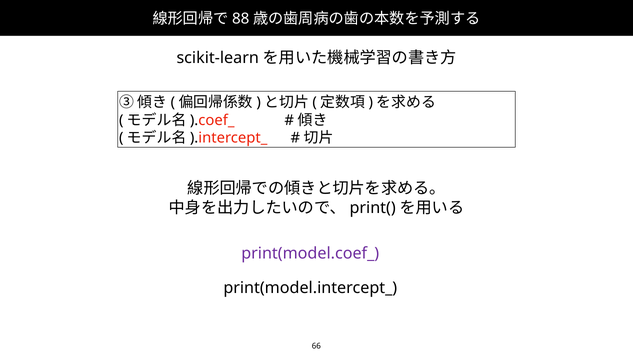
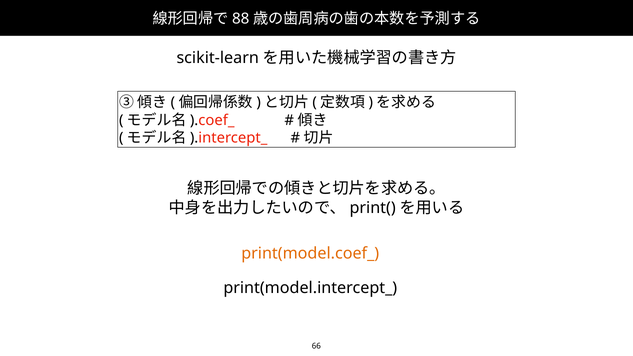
print(model.coef_ colour: purple -> orange (310, 254)
